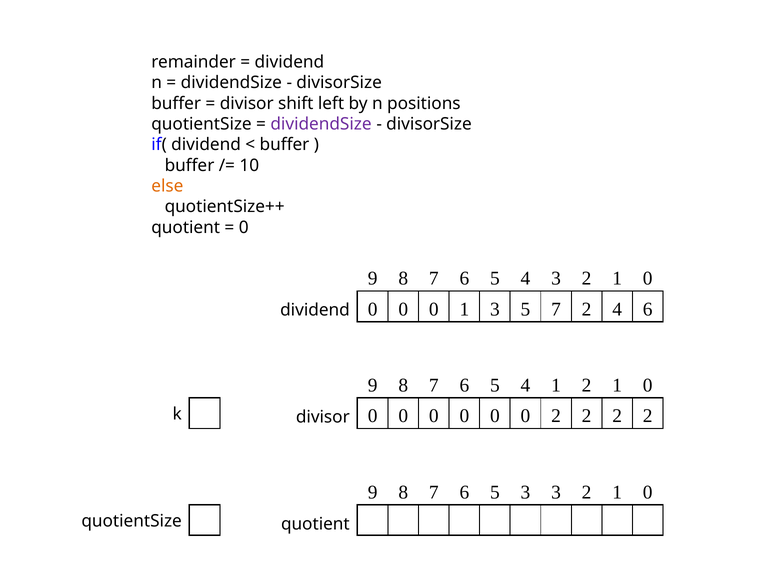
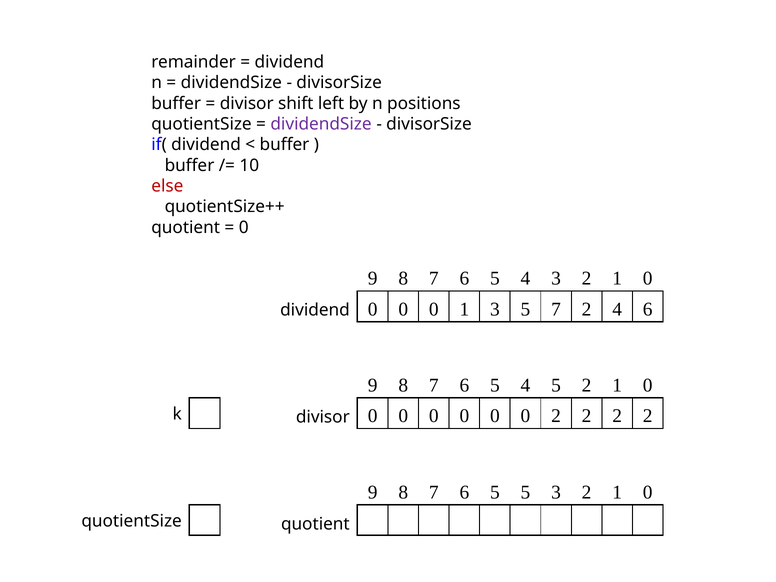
else colour: orange -> red (167, 186)
4 1: 1 -> 5 (556, 386)
5 3: 3 -> 5 (525, 492)
